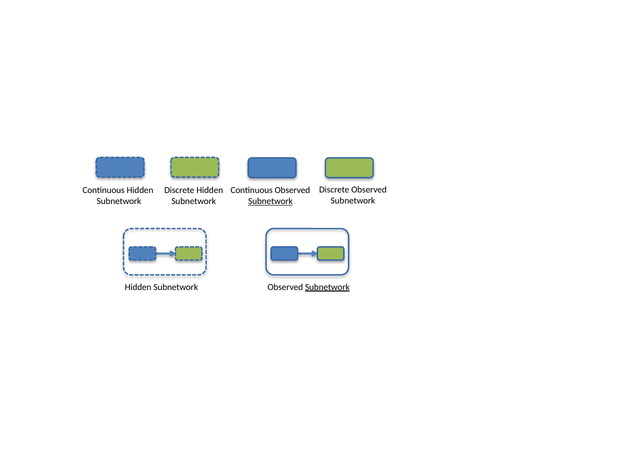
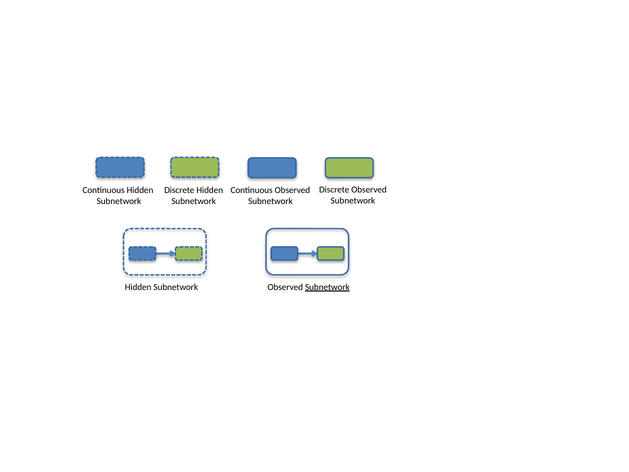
Subnetwork underline: present -> none (270, 201)
